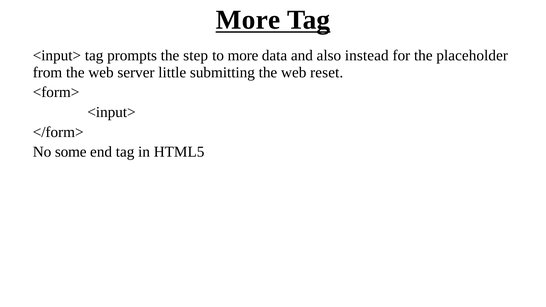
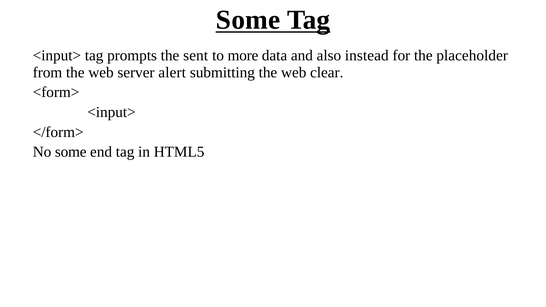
More: More -> Some (248, 20)
step: step -> sent (196, 56)
little: little -> alert (172, 72)
reset: reset -> clear (327, 72)
